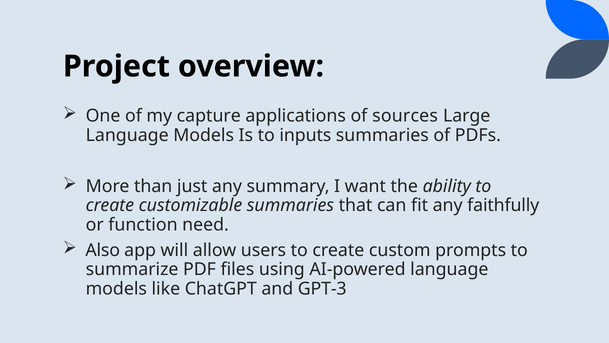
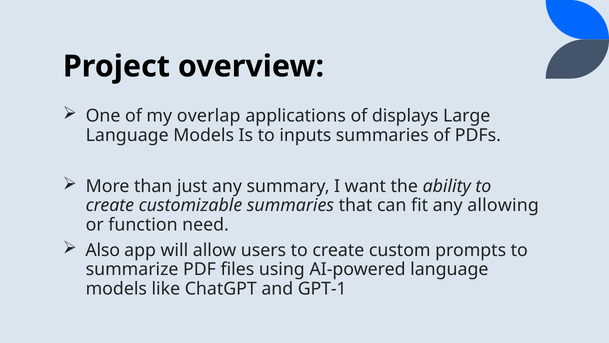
capture: capture -> overlap (209, 116)
sources: sources -> displays (405, 116)
faithfully: faithfully -> allowing (503, 205)
GPT-3: GPT-3 -> GPT-1 (322, 288)
